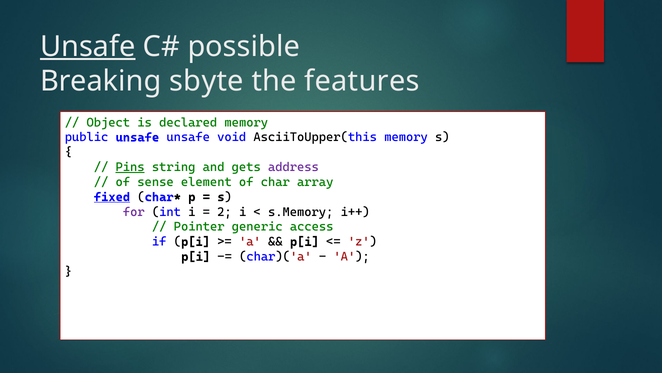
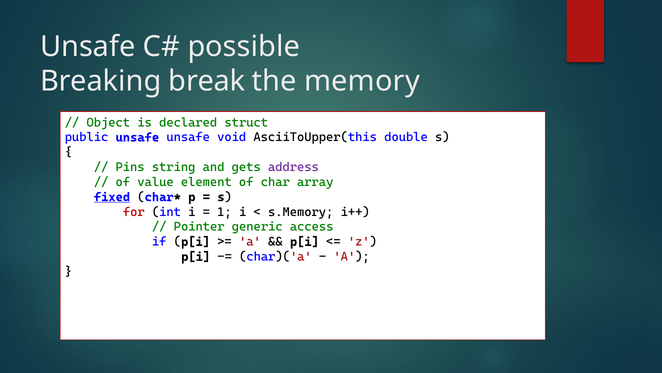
Unsafe underline: present -> none (88, 46)
sbyte: sbyte -> break (207, 81)
features: features -> memory (362, 81)
declared memory: memory -> struct (246, 122)
AsciiToUpper(this memory: memory -> double (406, 137)
Pins underline: present -> none (130, 167)
sense: sense -> value (156, 182)
for colour: purple -> red (134, 212)
2: 2 -> 1 (224, 212)
